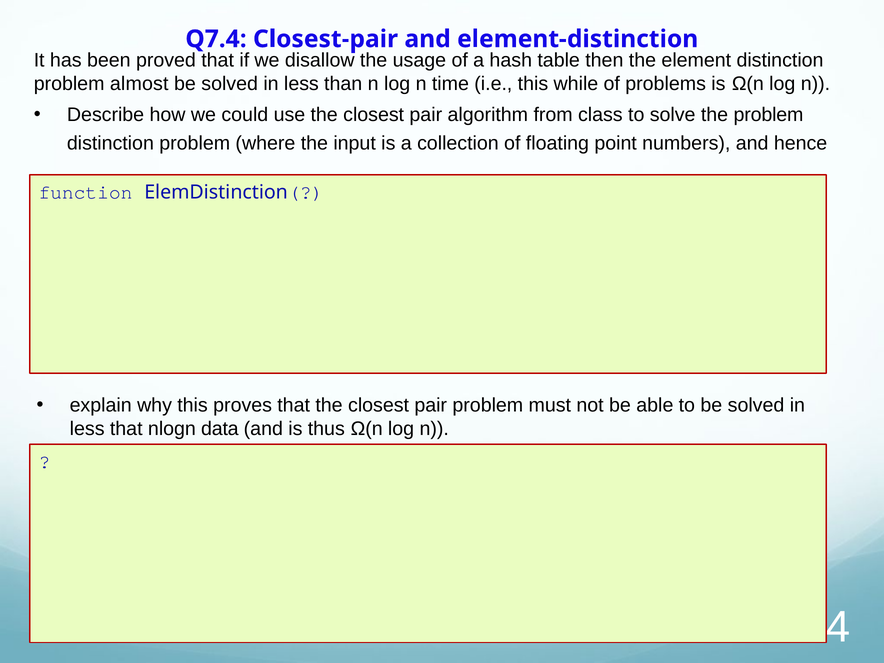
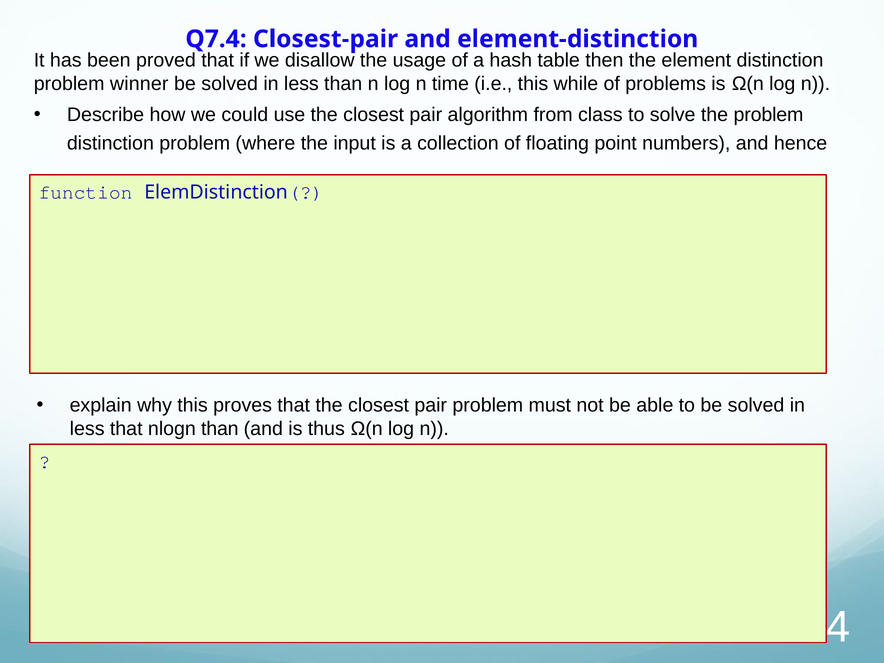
almost: almost -> winner (139, 84)
nlogn data: data -> than (220, 429)
